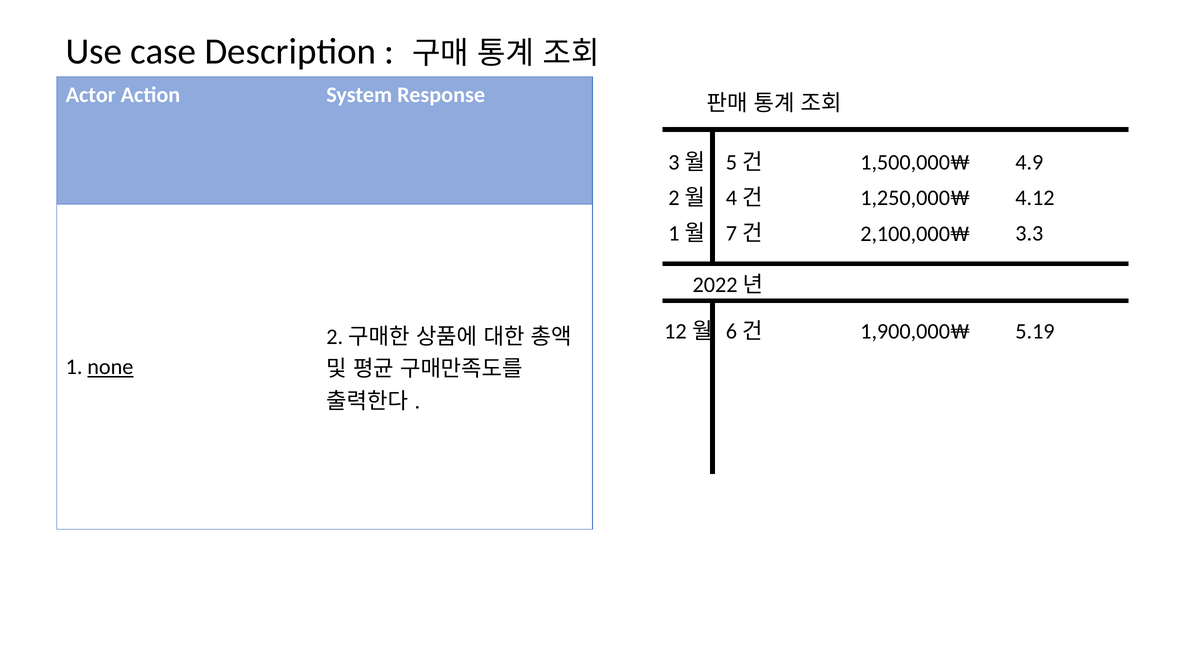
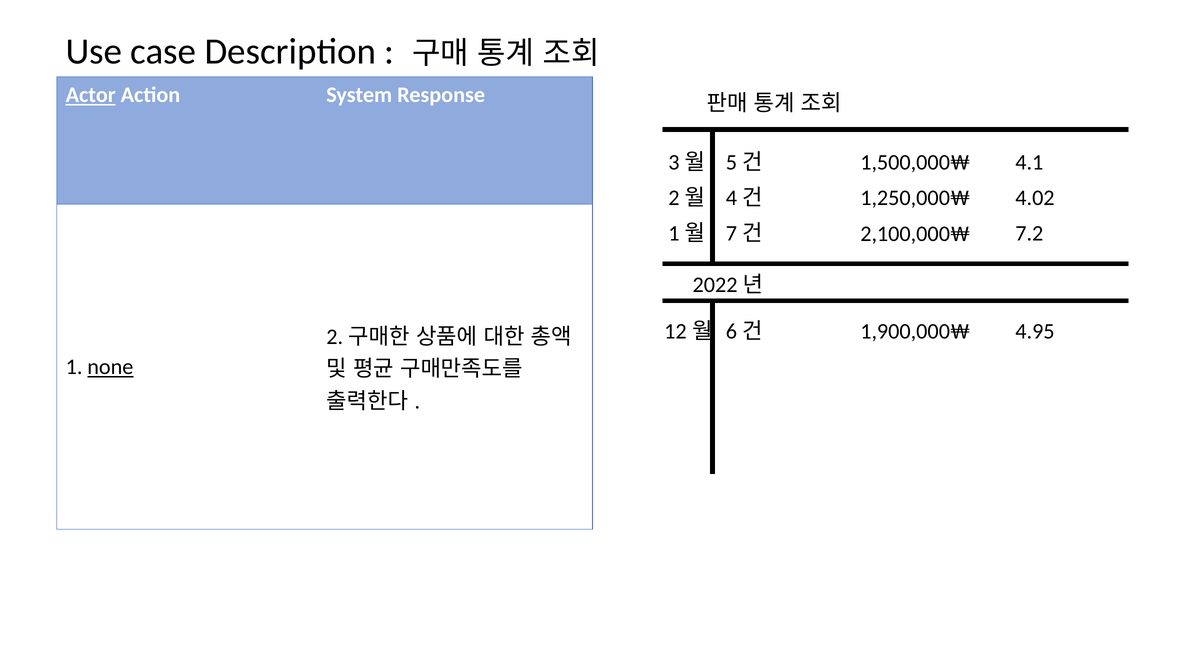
Actor underline: none -> present (91, 95)
4.9: 4.9 -> 4.1 (1029, 162)
4.12: 4.12 -> 4.02 (1035, 198)
3.3: 3.3 -> 7.2 (1029, 234)
5.19: 5.19 -> 4.95 (1035, 331)
